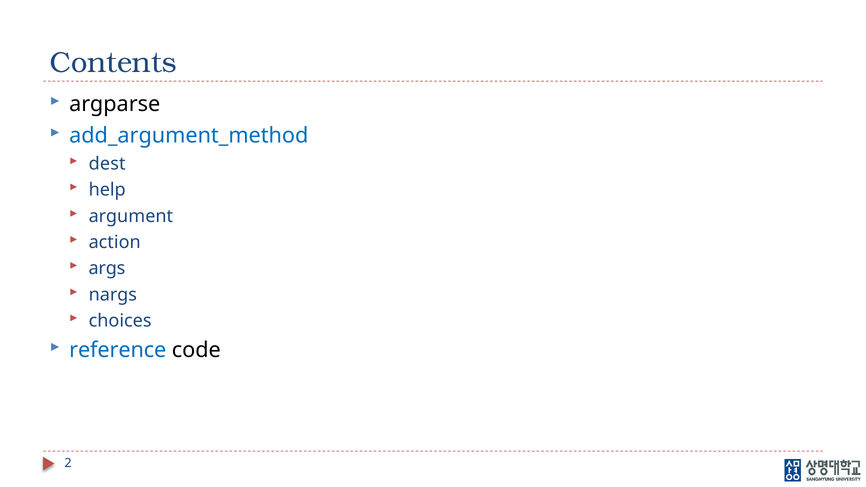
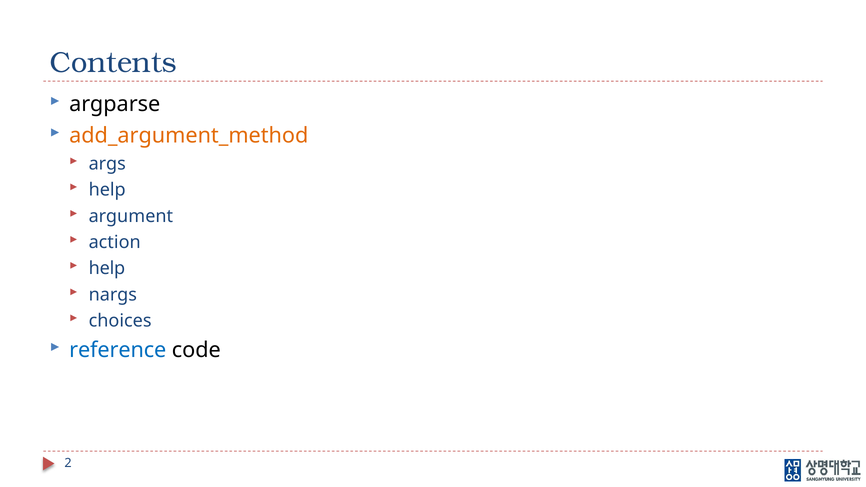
add_argument_method colour: blue -> orange (189, 136)
dest: dest -> args (107, 164)
args: args -> help (107, 269)
